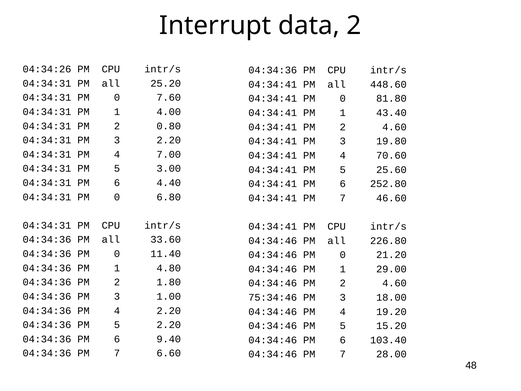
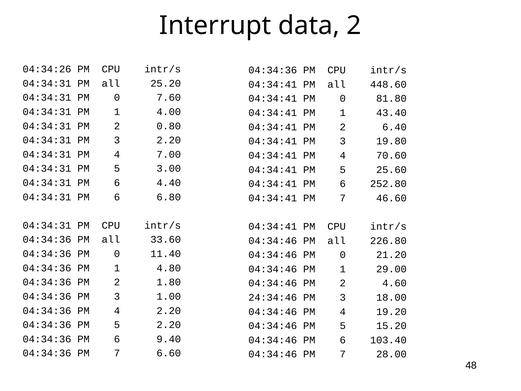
04:34:41 PM 2 4.60: 4.60 -> 6.40 (394, 127)
0: 0 -> 6 (117, 197)
75:34:46: 75:34:46 -> 24:34:46 (273, 297)
